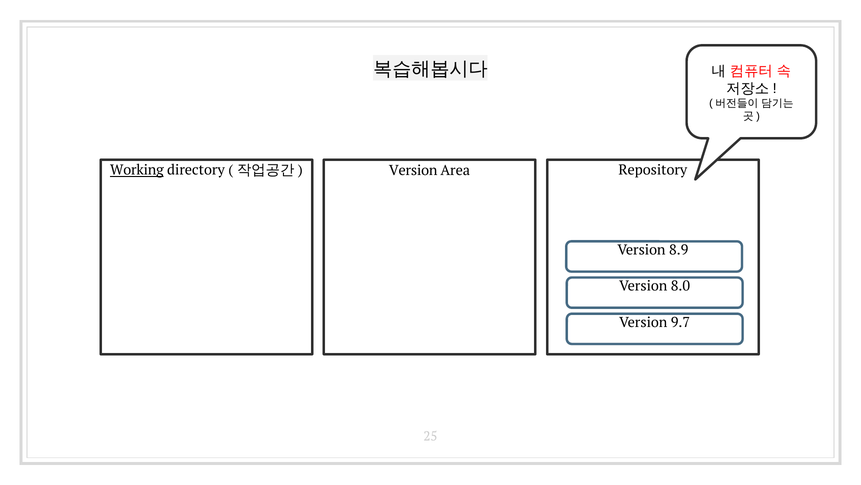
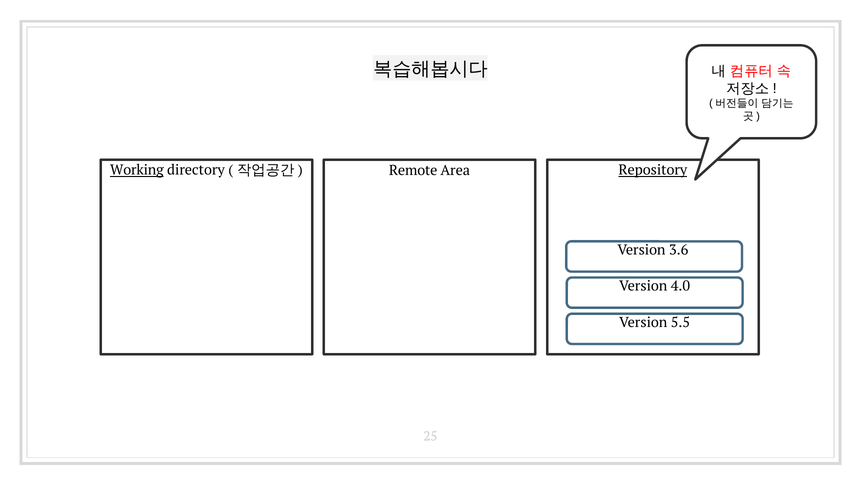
Version: Version -> Remote (413, 170)
Repository underline: none -> present (653, 170)
8.9: 8.9 -> 3.6 (679, 250)
8.0: 8.0 -> 4.0 (680, 286)
9.7: 9.7 -> 5.5 (680, 322)
